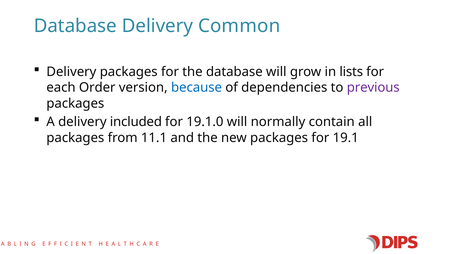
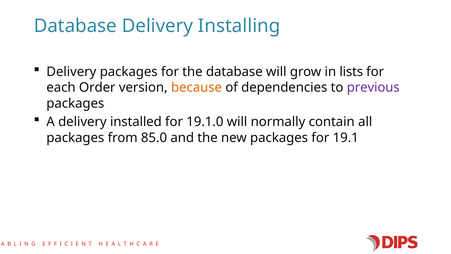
Common: Common -> Installing (239, 26)
because colour: blue -> orange (197, 88)
included: included -> installed (136, 122)
11.1: 11.1 -> 85.0 (154, 138)
